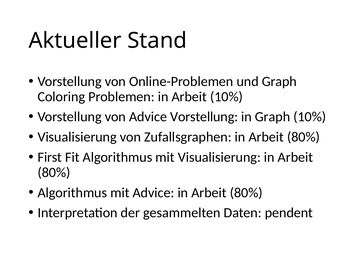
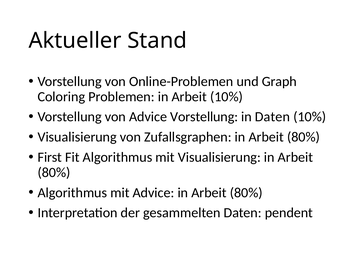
in Graph: Graph -> Daten (272, 117)
